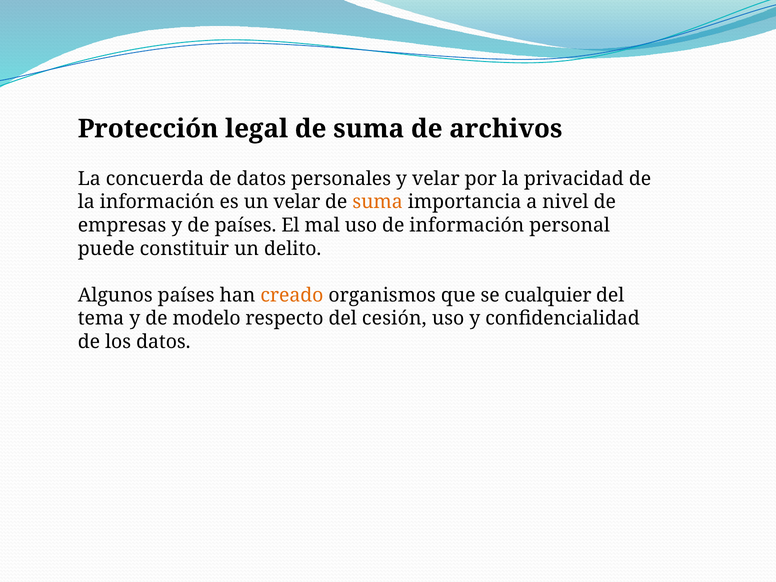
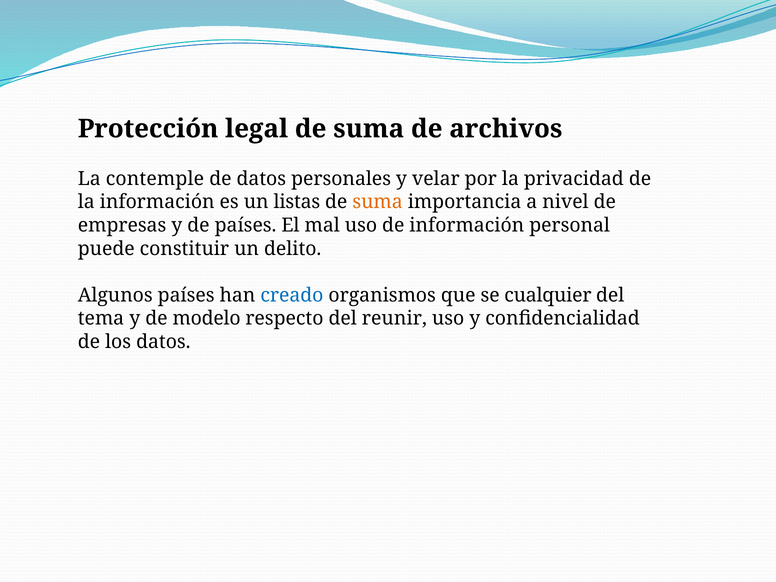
concuerda: concuerda -> contemple (155, 179)
un velar: velar -> listas (297, 202)
creado colour: orange -> blue (292, 295)
cesión: cesión -> reunir (394, 318)
